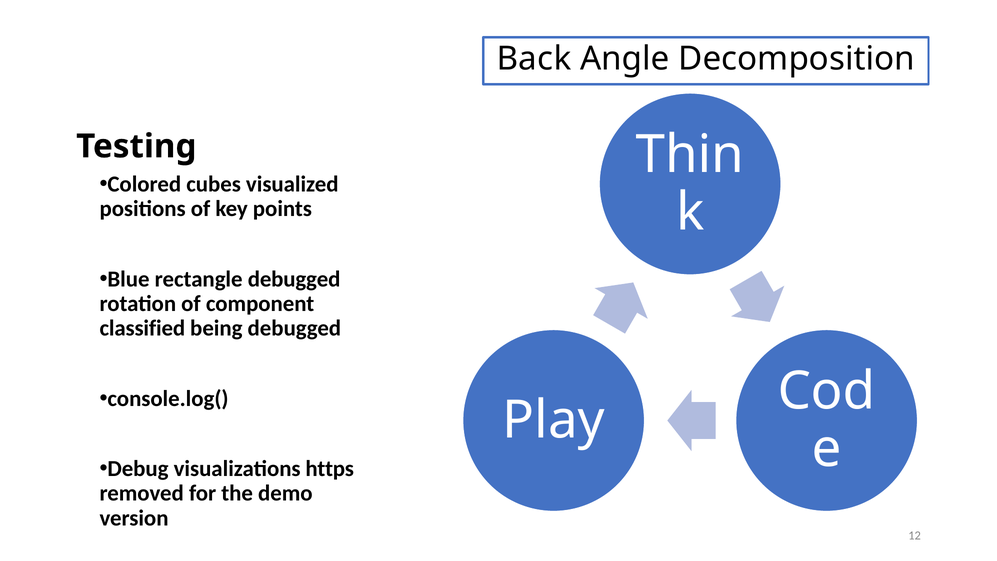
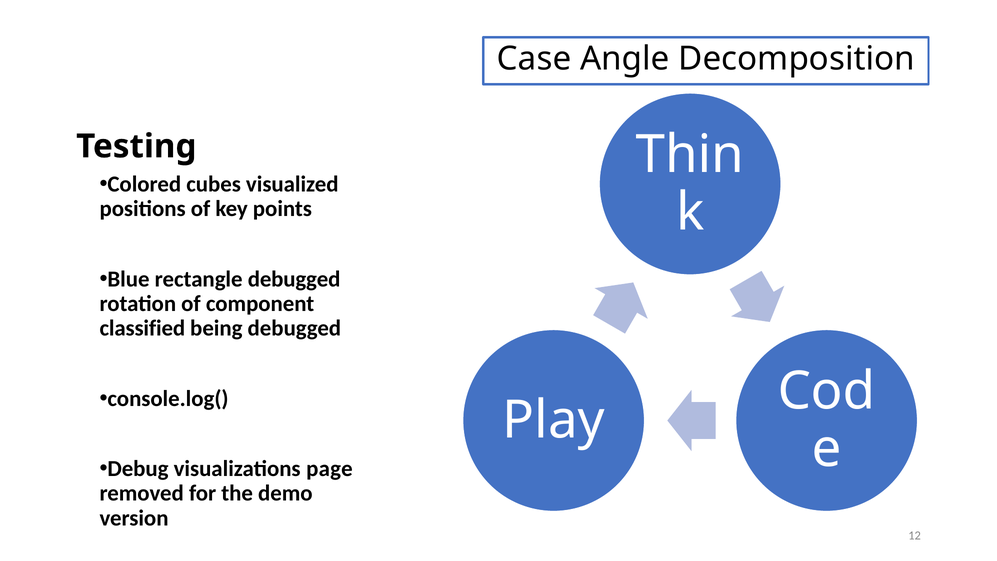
Back: Back -> Case (534, 59)
https: https -> page (329, 468)
